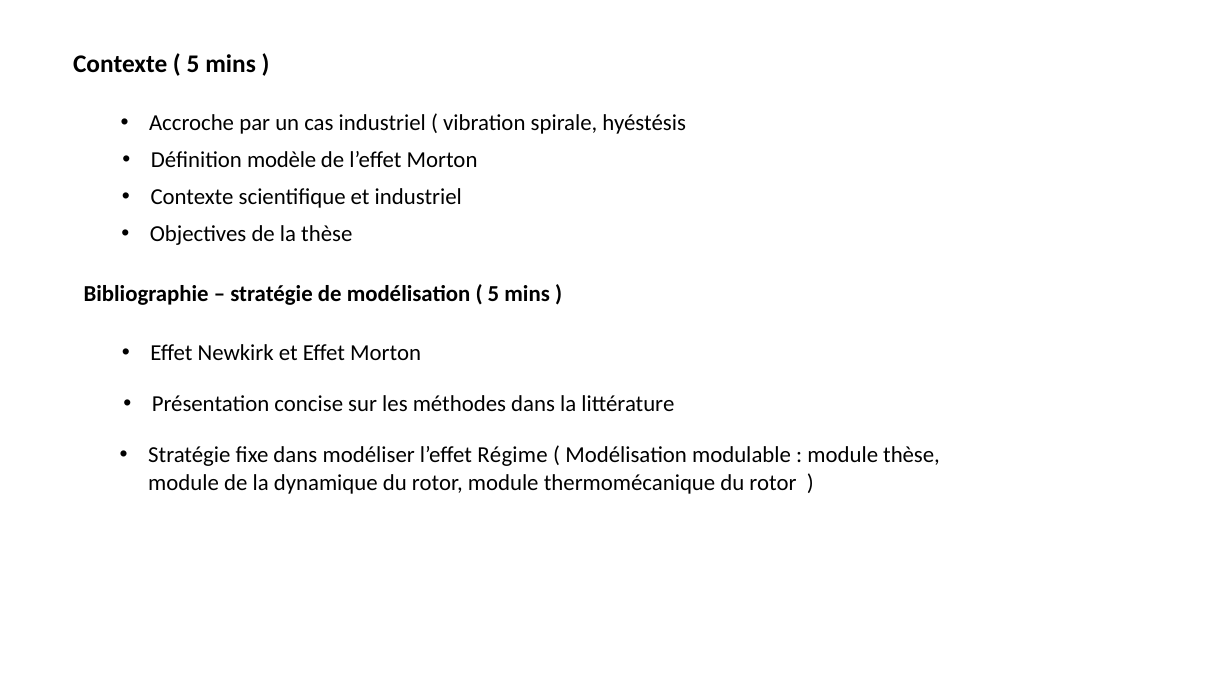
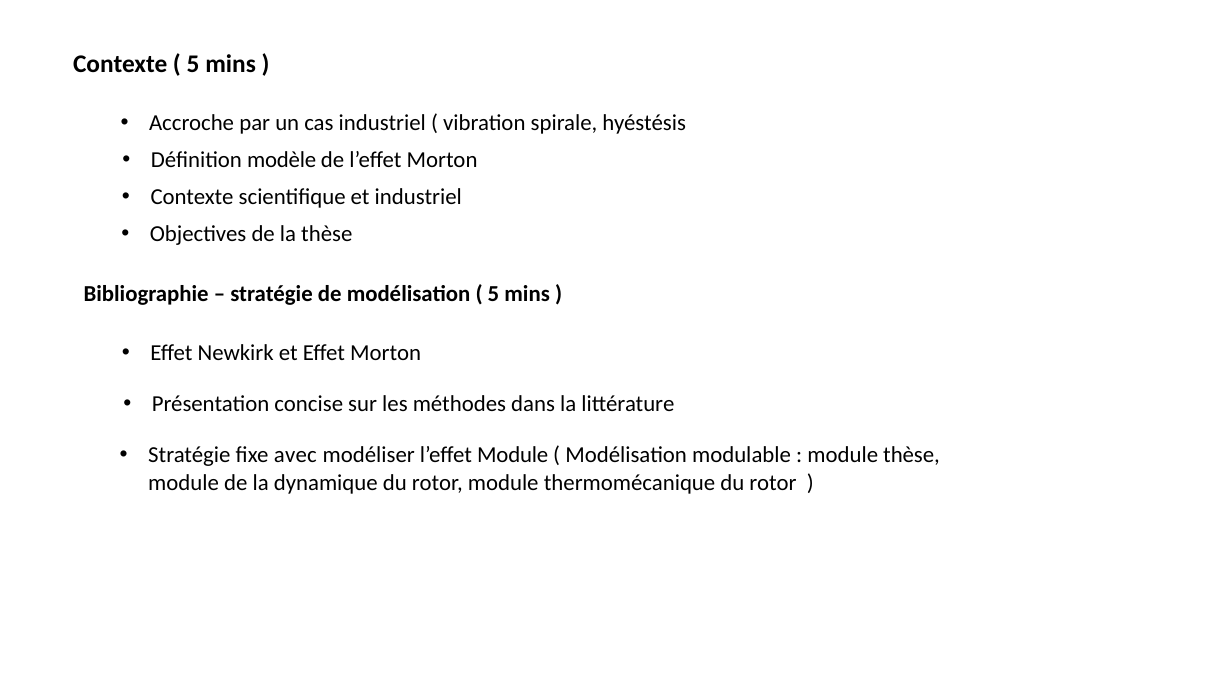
fixe dans: dans -> avec (295, 455)
l’effet Régime: Régime -> Module (513, 455)
